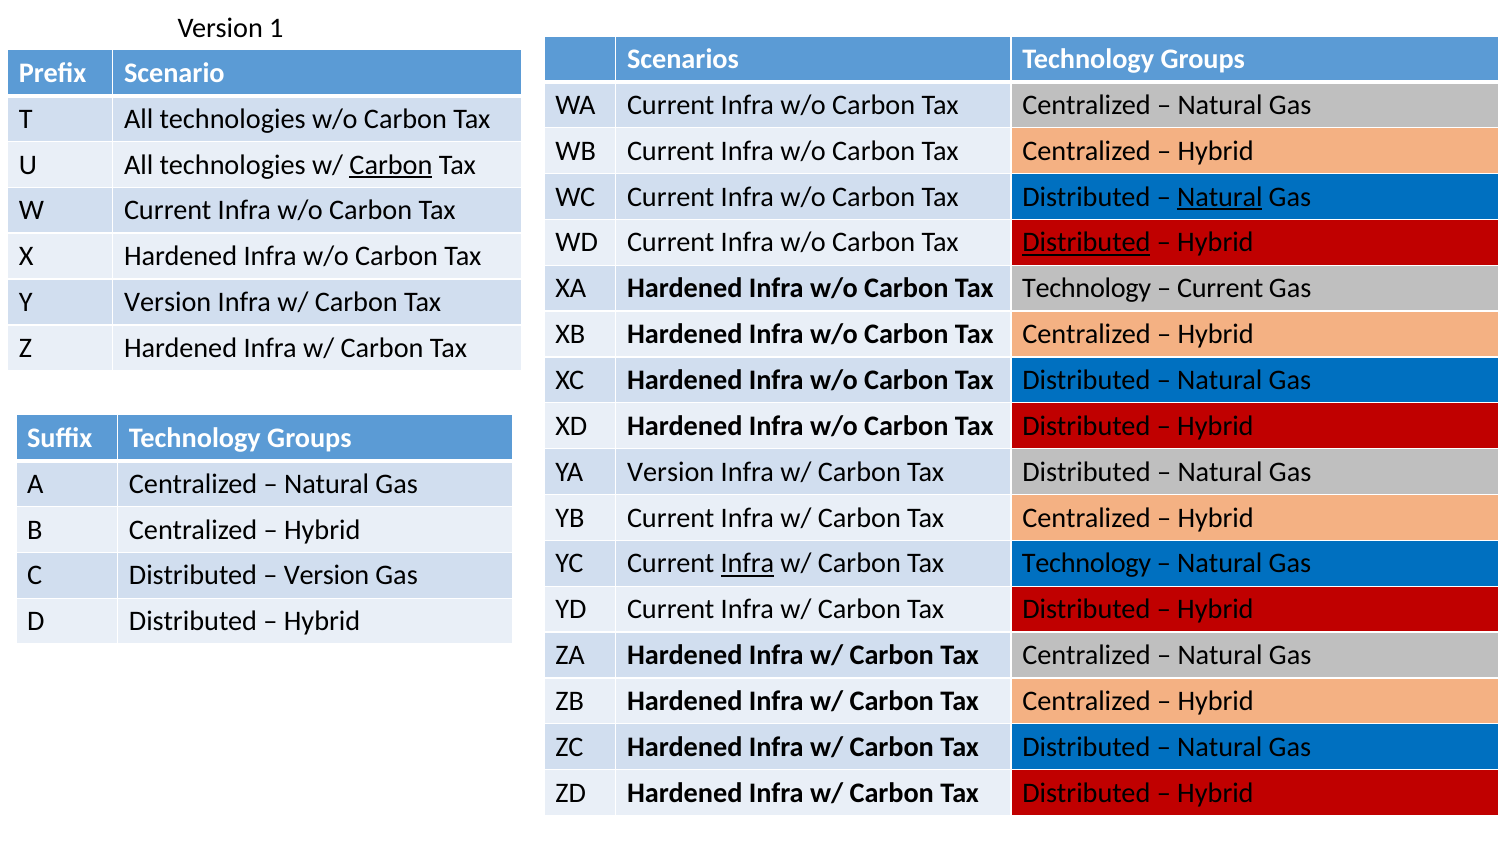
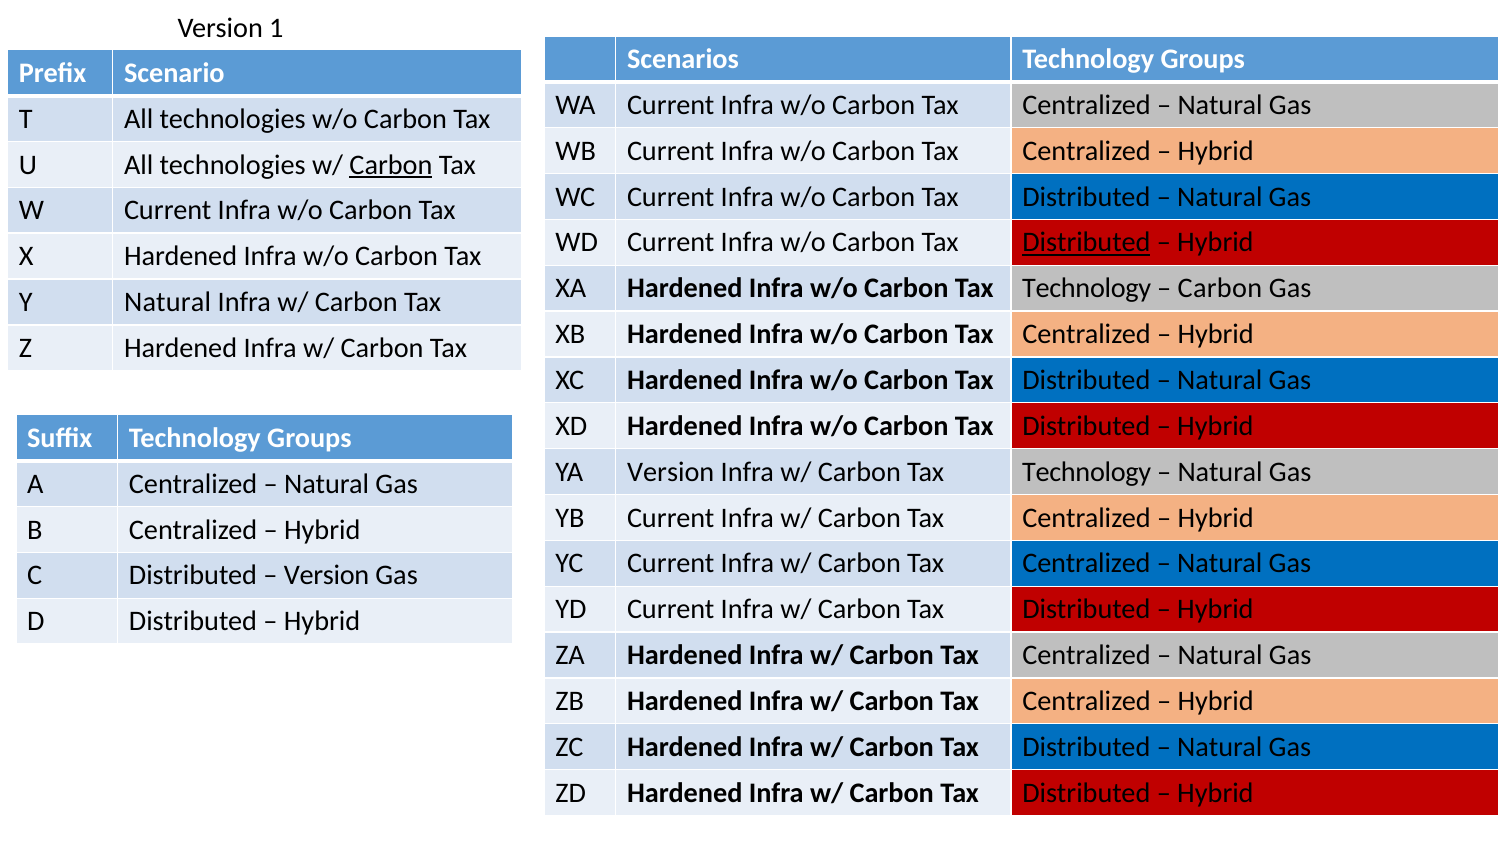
Natural underline: present -> none (1220, 197)
Current: Current -> Carbon (1220, 289)
Y Version: Version -> Natural (168, 302)
Distributed: Distributed -> Technology (1087, 472)
Infra underline: present -> none (747, 564)
Technology: Technology -> Centralized (1086, 564)
